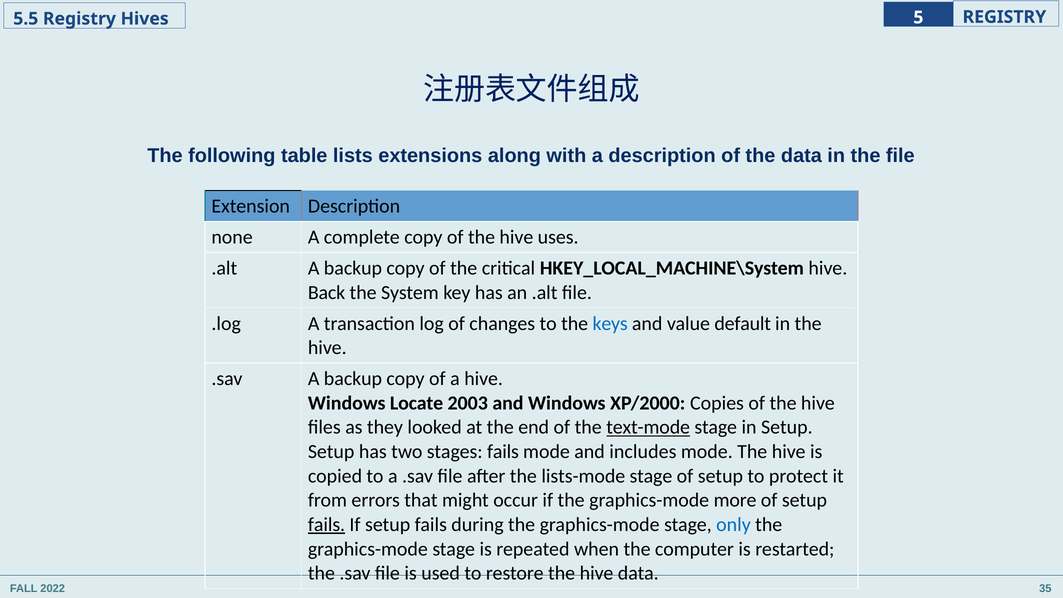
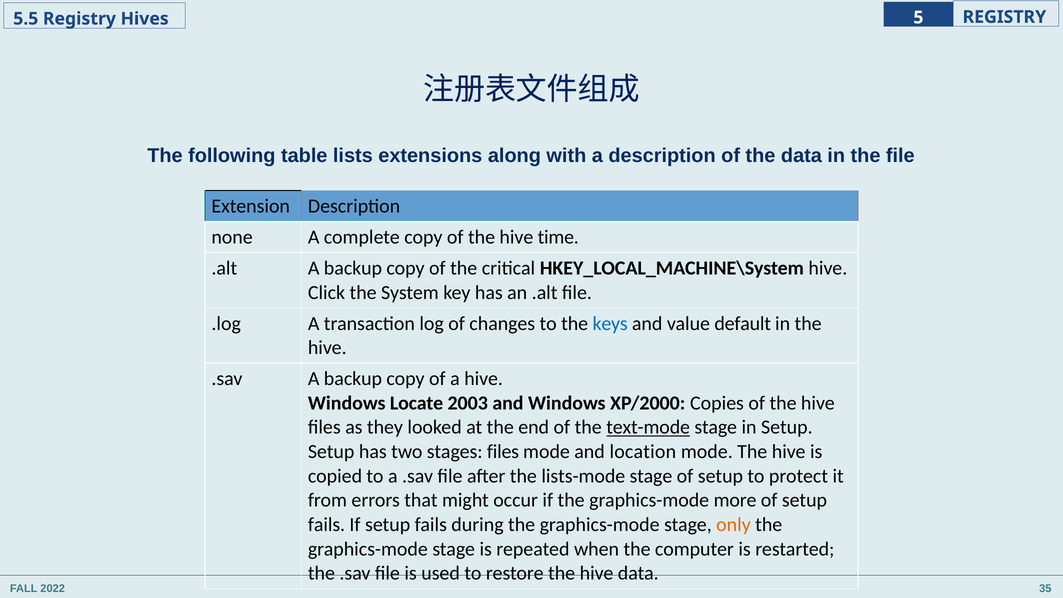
uses: uses -> time (558, 237)
Back: Back -> Click (327, 292)
stages fails: fails -> files (503, 452)
includes: includes -> location (643, 452)
fails underline: present -> none (327, 525)
only colour: blue -> orange (733, 525)
